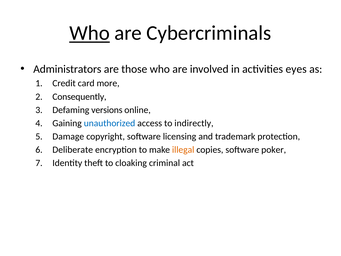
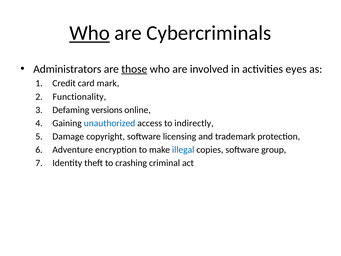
those underline: none -> present (134, 69)
more: more -> mark (108, 83)
Consequently: Consequently -> Functionality (79, 97)
Deliberate: Deliberate -> Adventure (73, 150)
illegal colour: orange -> blue (183, 150)
poker: poker -> group (274, 150)
cloaking: cloaking -> crashing (131, 163)
